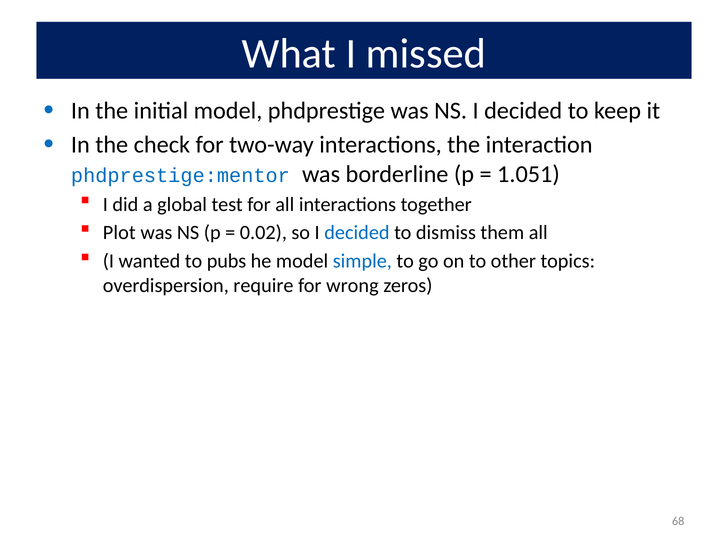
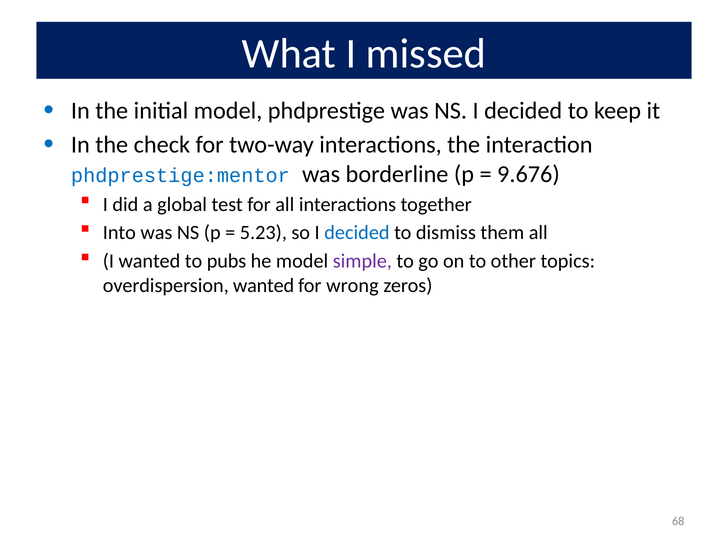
1.051: 1.051 -> 9.676 (528, 174)
Plot: Plot -> Into (119, 233)
0.02: 0.02 -> 5.23 (263, 233)
simple colour: blue -> purple (362, 261)
overdispersion require: require -> wanted (264, 285)
